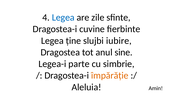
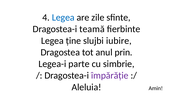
cuvine: cuvine -> teamă (92, 29)
sine: sine -> prin (124, 52)
împărăție colour: orange -> purple (110, 75)
